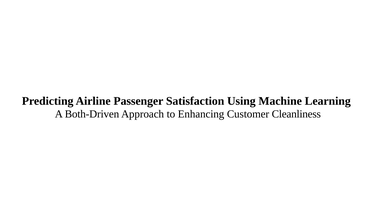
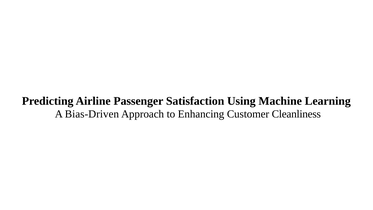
Both-Driven: Both-Driven -> Bias-Driven (92, 114)
